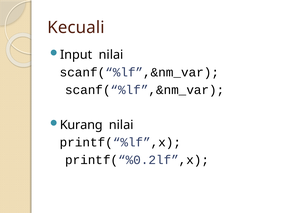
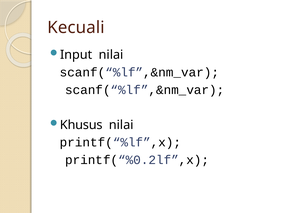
Kurang: Kurang -> Khusus (81, 125)
